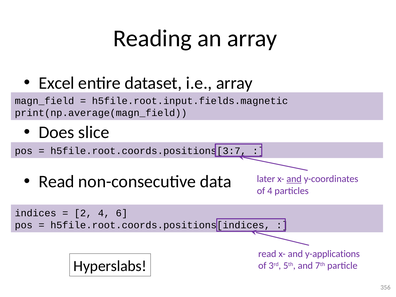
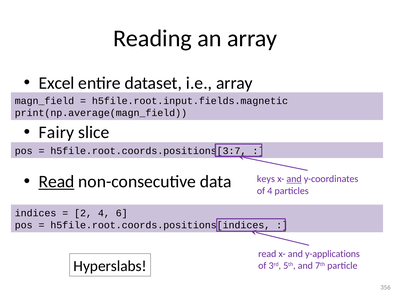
Does: Does -> Fairy (56, 132)
Read underline: none -> present (56, 182)
later: later -> keys (266, 179)
